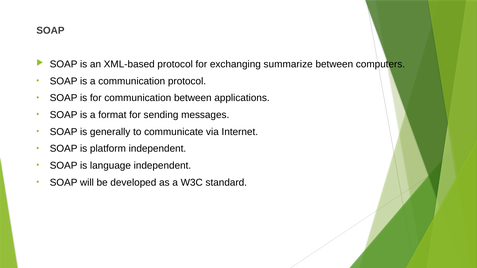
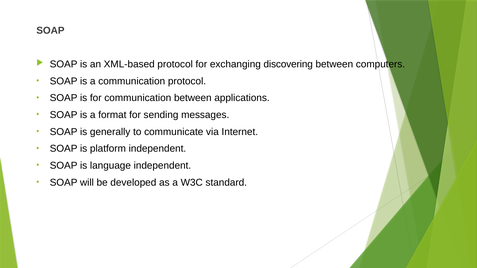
summarize: summarize -> discovering (288, 64)
